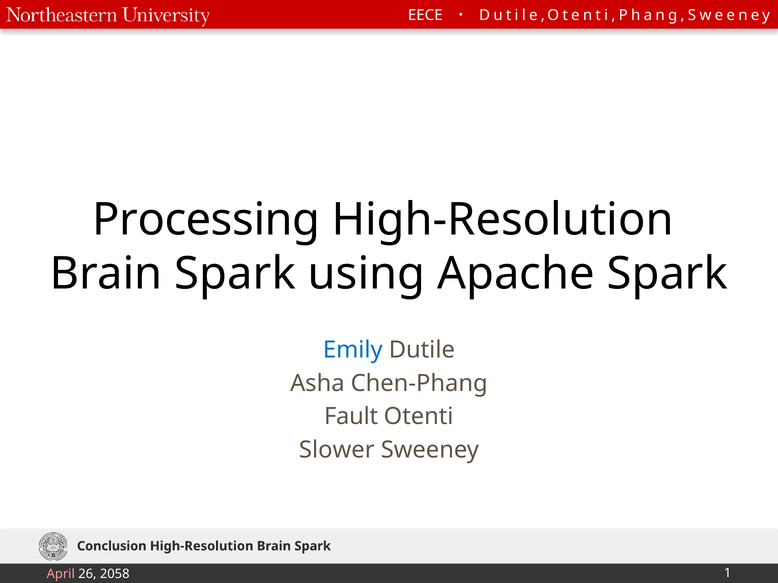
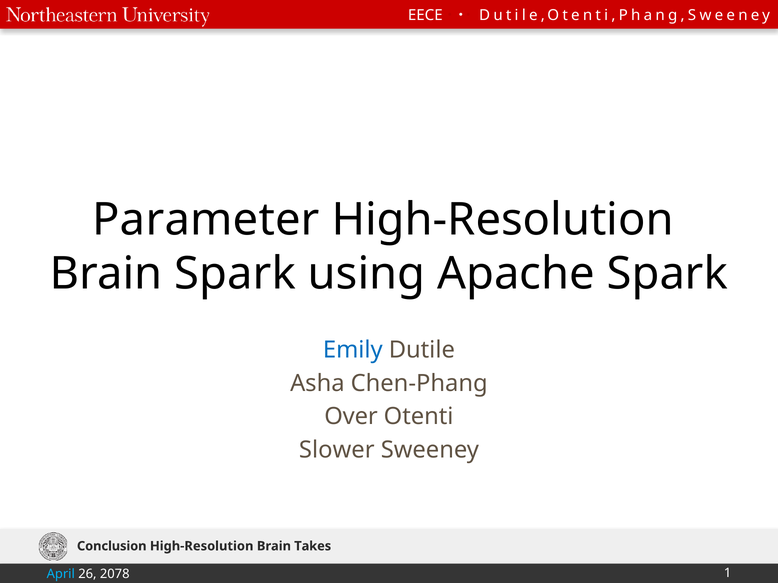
Processing: Processing -> Parameter (206, 220)
Fault: Fault -> Over (351, 417)
Spark: Spark -> Takes (313, 547)
April colour: pink -> light blue (61, 575)
2058: 2058 -> 2078 (115, 575)
